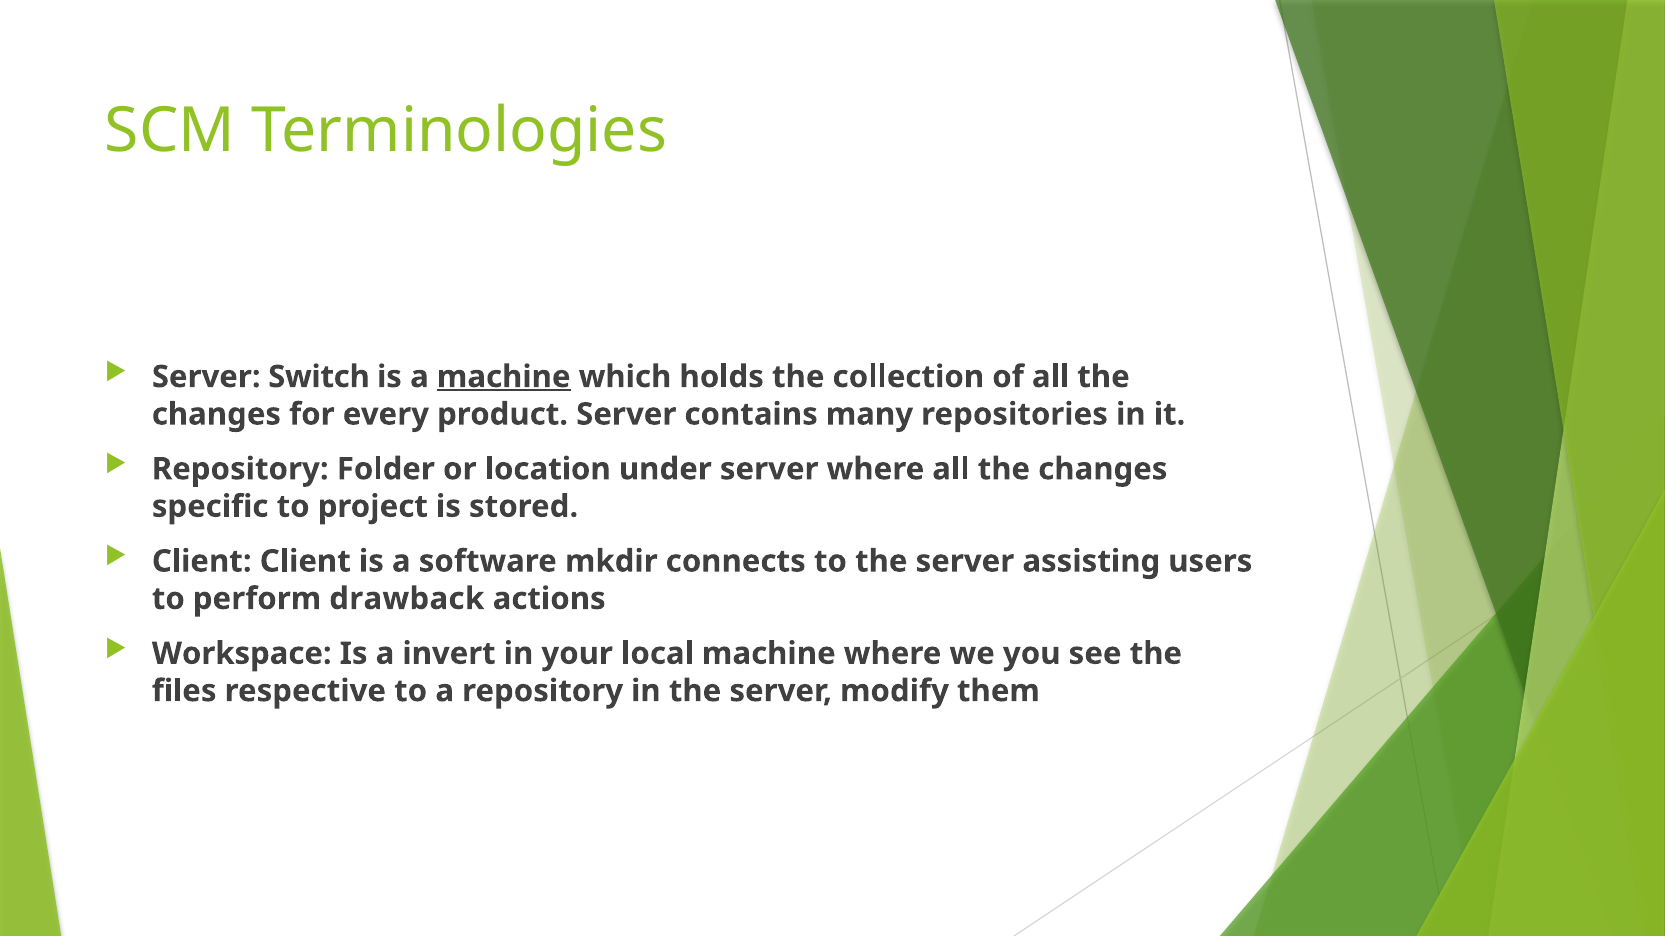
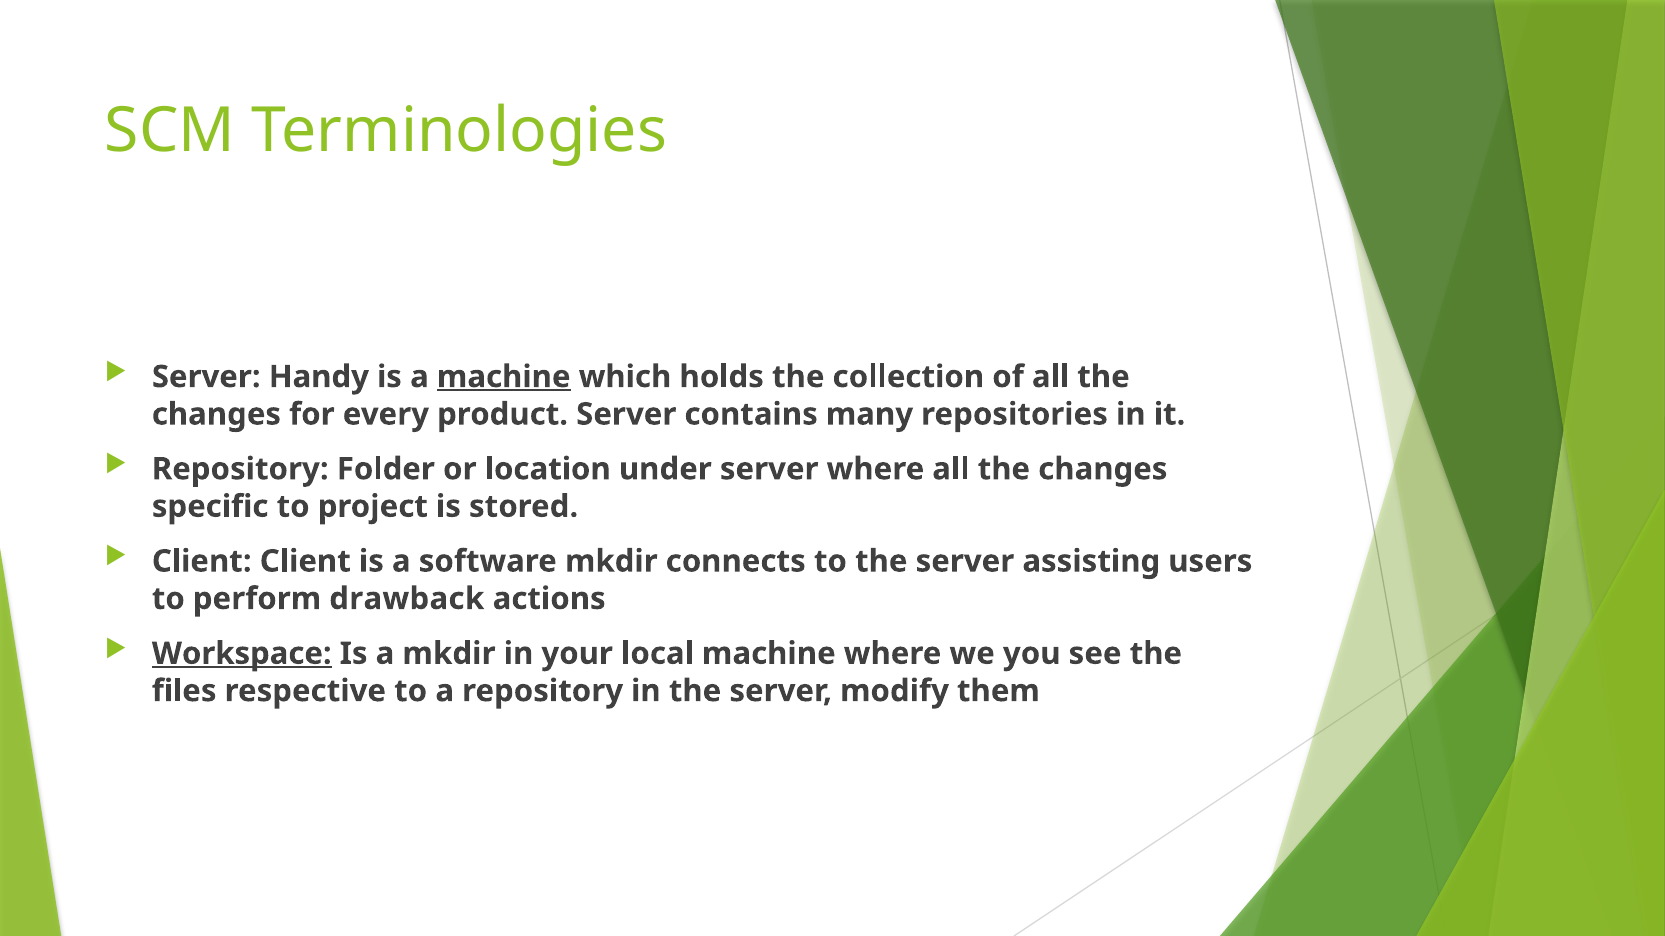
Switch: Switch -> Handy (319, 377)
Workspace underline: none -> present (242, 654)
a invert: invert -> mkdir (449, 654)
